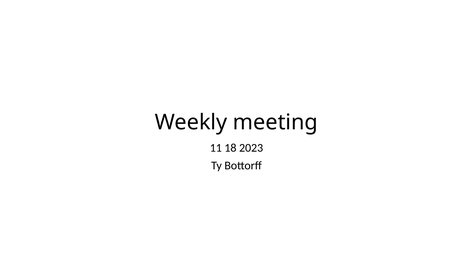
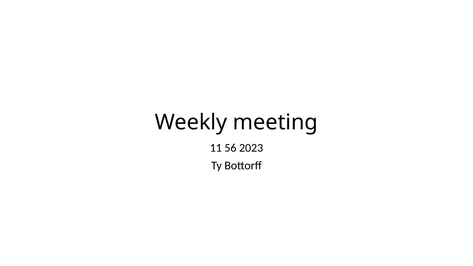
18: 18 -> 56 (230, 148)
